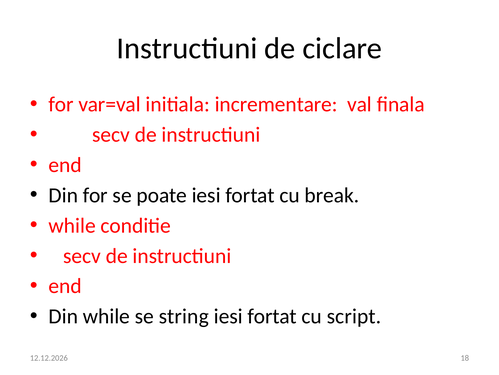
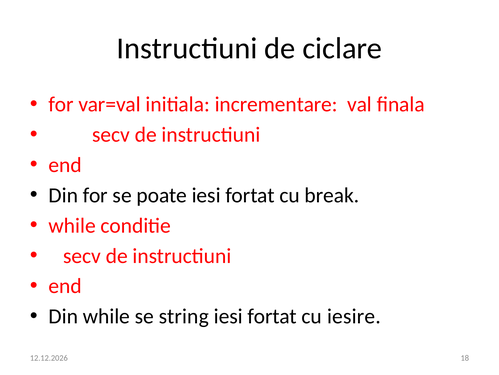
script: script -> iesire (354, 316)
